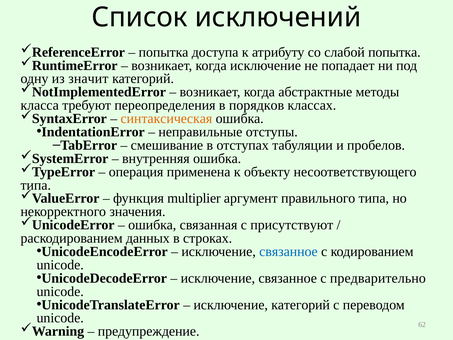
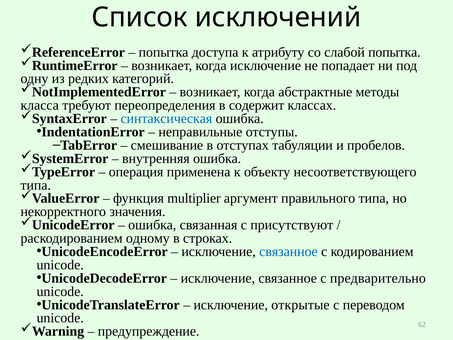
значит: значит -> редких (88, 79)
порядков: порядков -> содержит (257, 105)
синтаксическая colour: orange -> blue (166, 119)
данных: данных -> одному (148, 238)
исключение категорий: категорий -> открытые (300, 305)
